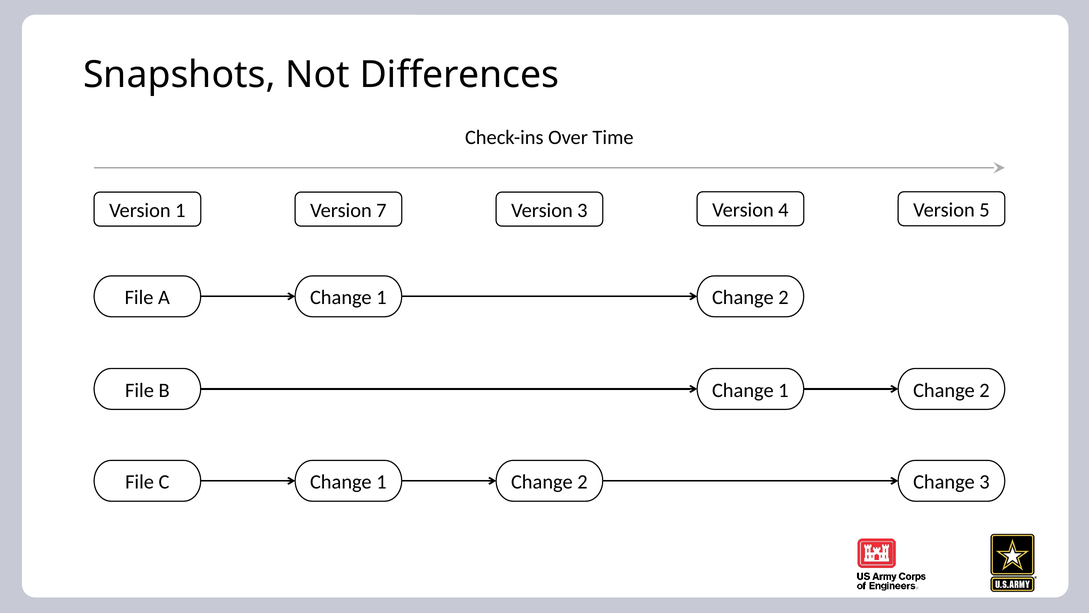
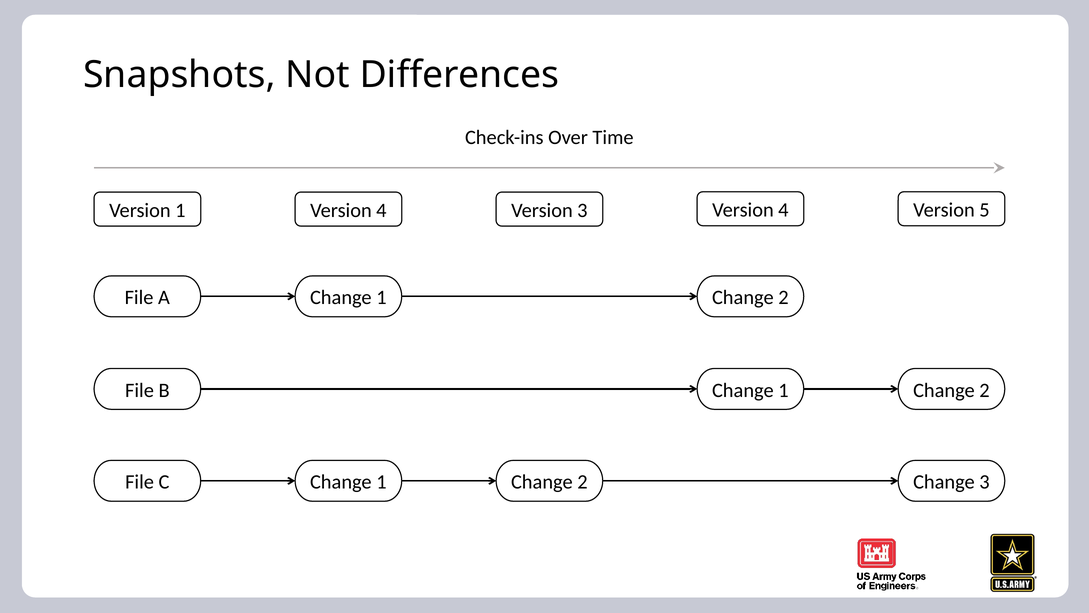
1 Version 7: 7 -> 4 (381, 210)
